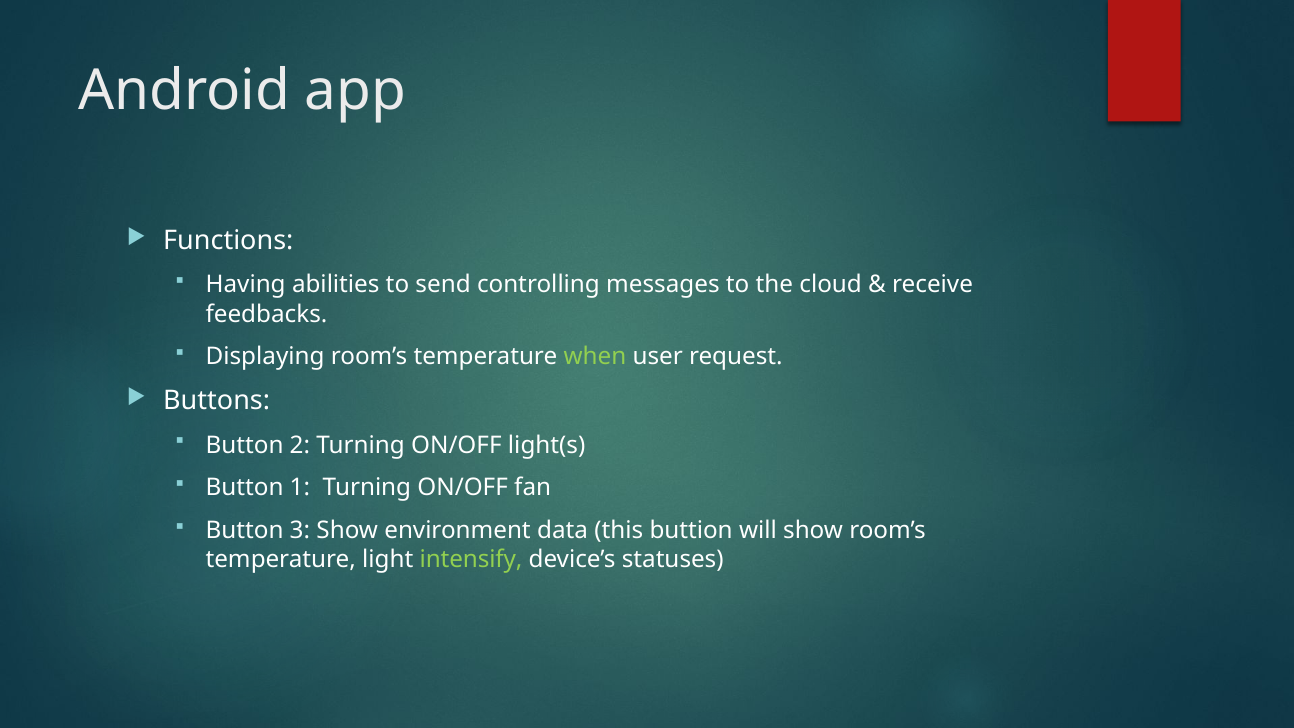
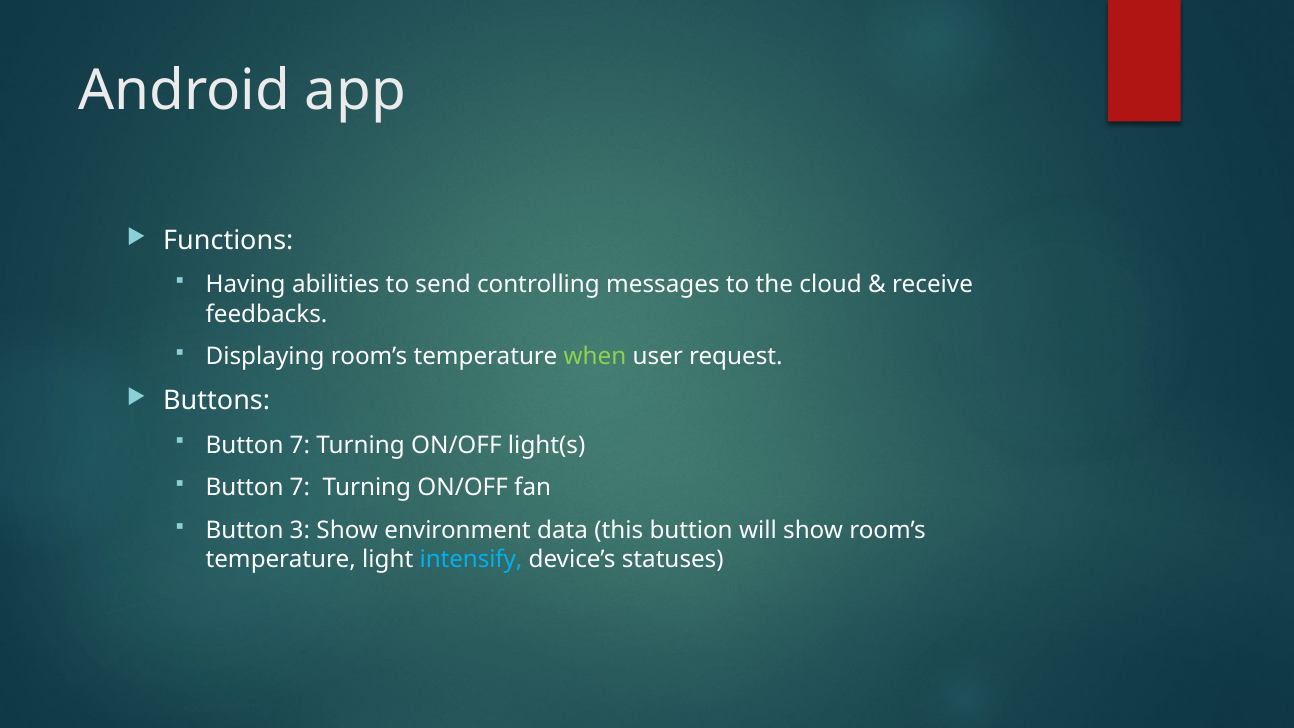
2: 2 -> 7 (300, 445)
1: 1 -> 7 (300, 488)
intensify colour: light green -> light blue (471, 559)
